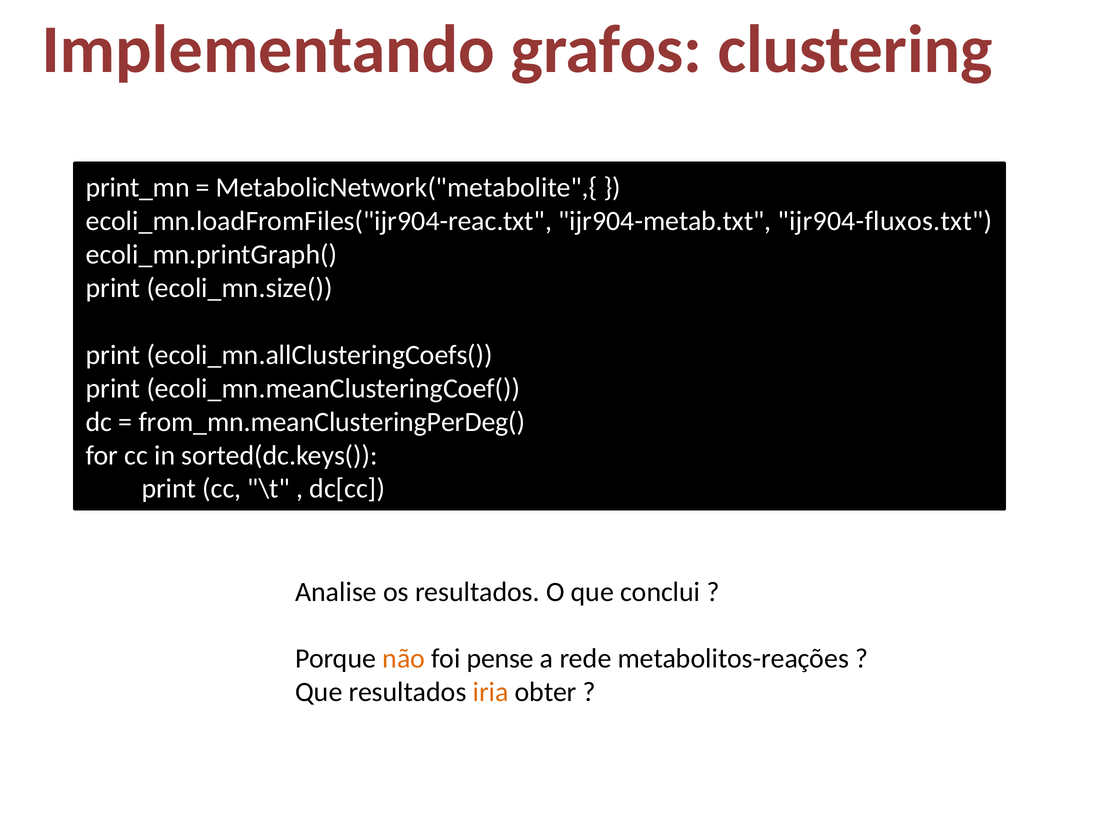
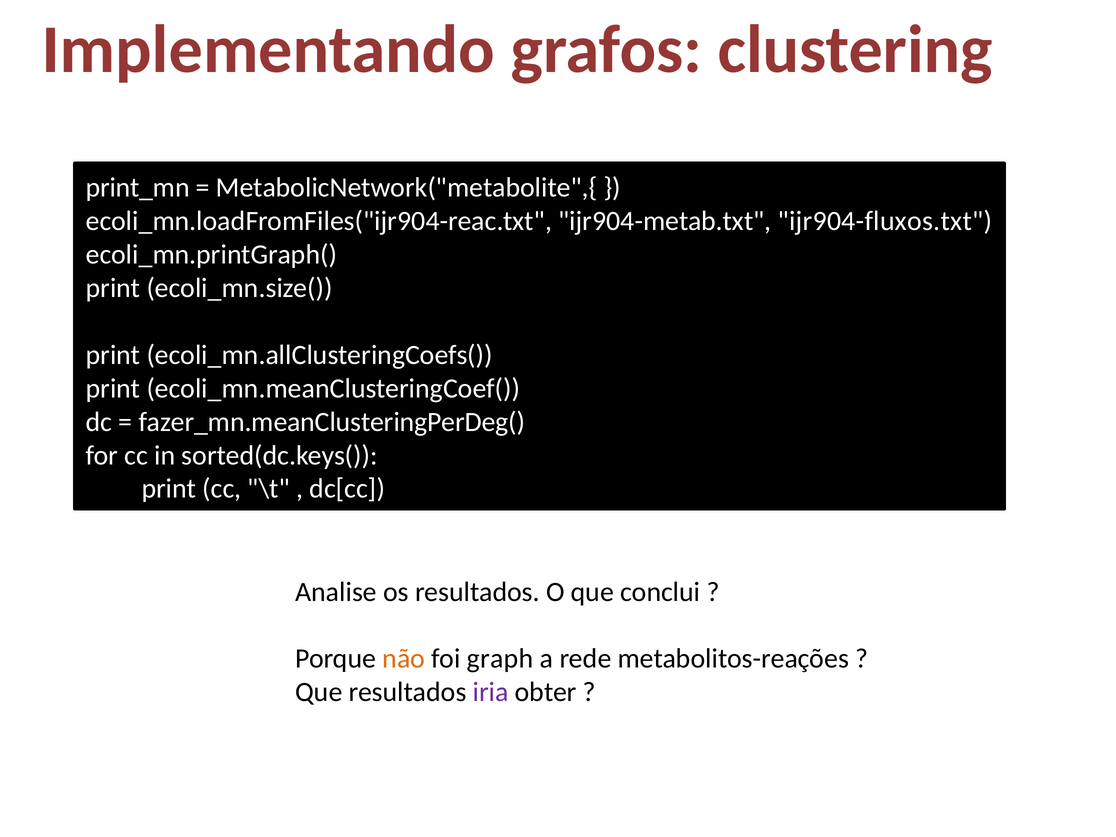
from_mn.meanClusteringPerDeg(: from_mn.meanClusteringPerDeg( -> fazer_mn.meanClusteringPerDeg( (332, 422)
pense: pense -> graph (500, 659)
iria colour: orange -> purple (491, 692)
